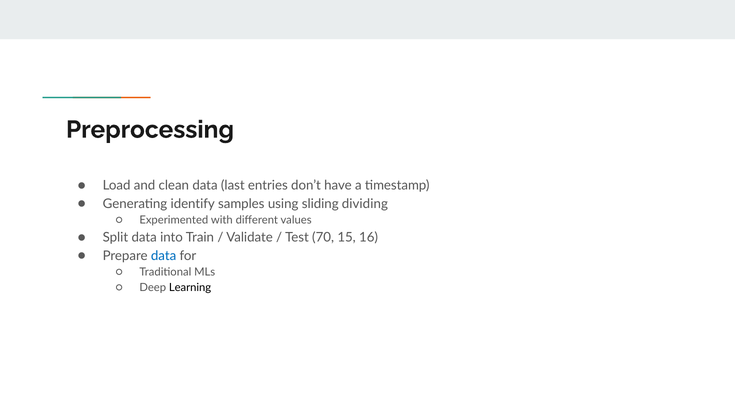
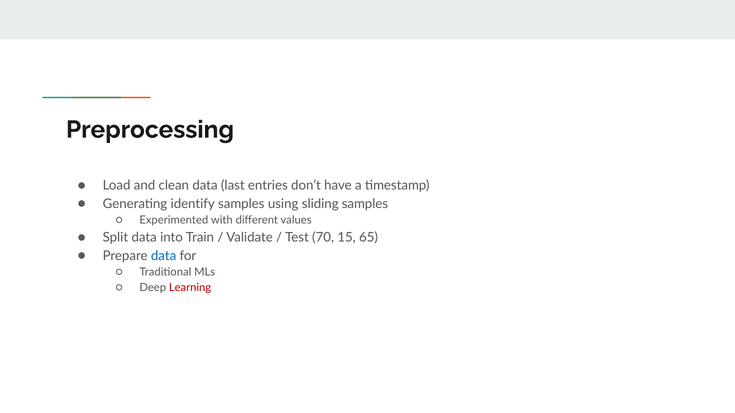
sliding dividing: dividing -> samples (365, 204)
16: 16 -> 65 (369, 238)
Learning colour: black -> red (190, 288)
